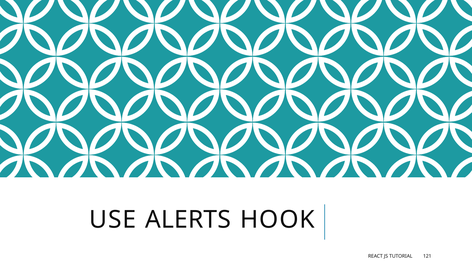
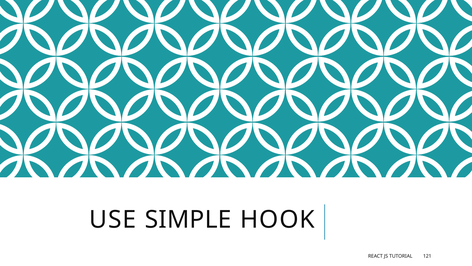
ALERTS: ALERTS -> SIMPLE (188, 219)
